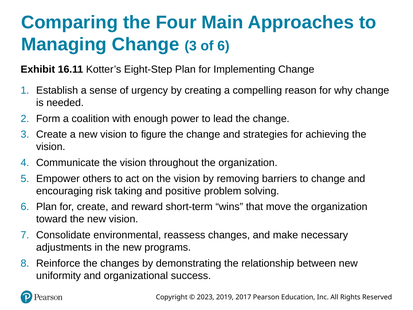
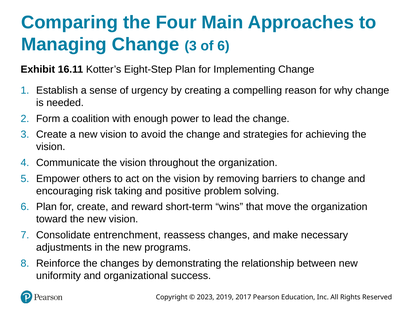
figure: figure -> avoid (154, 134)
environmental: environmental -> entrenchment (127, 235)
